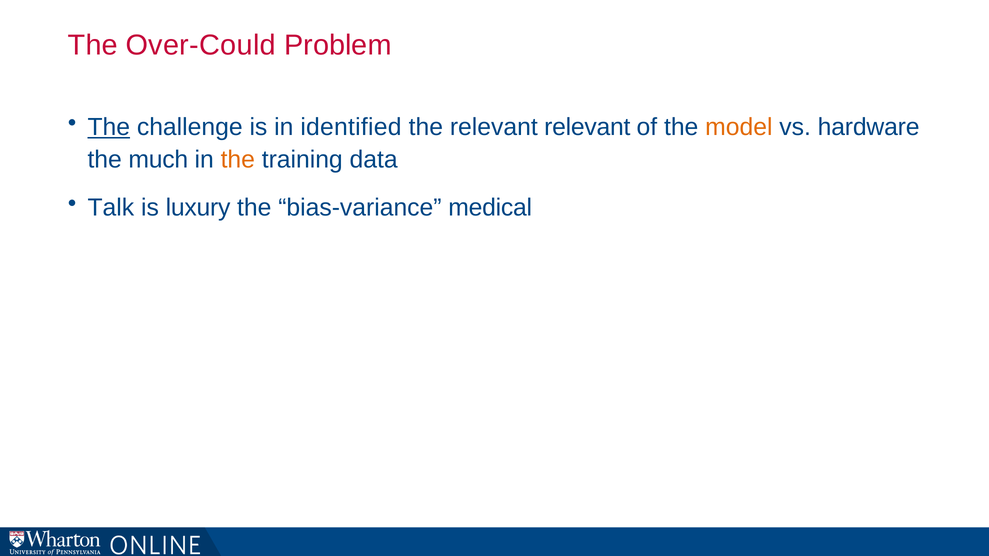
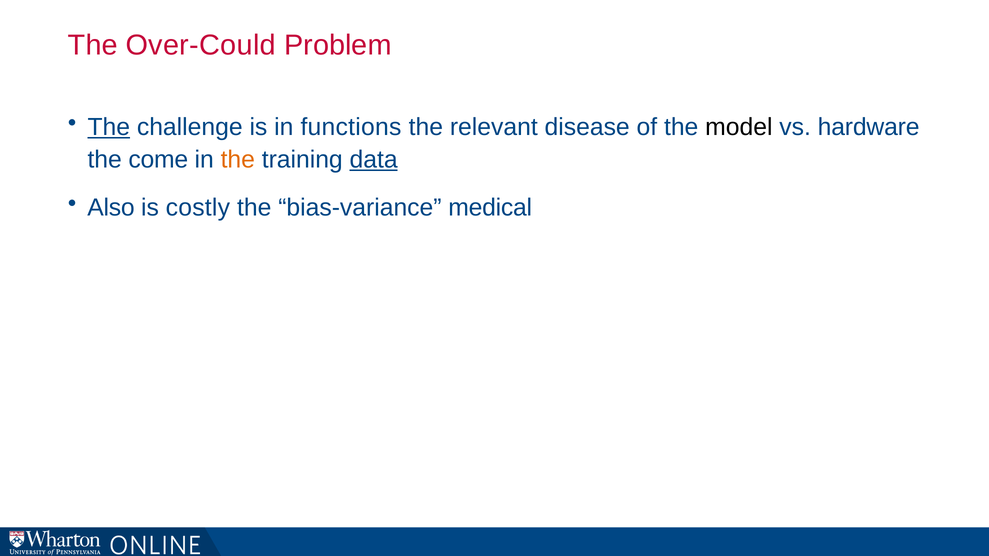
identified: identified -> functions (351, 127)
relevant relevant: relevant -> disease (587, 127)
model colour: orange -> black (739, 127)
much: much -> come (158, 160)
data underline: none -> present (374, 160)
Talk: Talk -> Also (111, 208)
luxury: luxury -> costly (198, 208)
